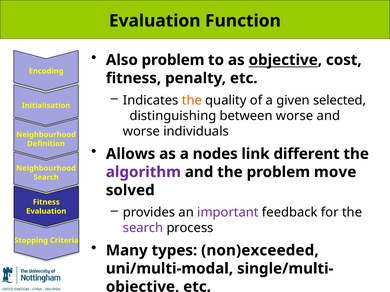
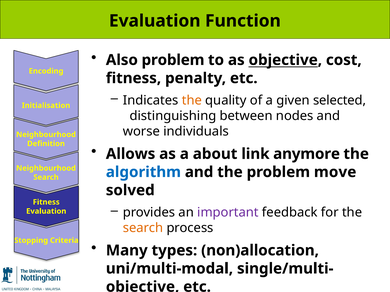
between worse: worse -> nodes (295, 116)
nodes: nodes -> about (215, 154)
different: different -> anymore (307, 154)
algorithm colour: purple -> blue (143, 172)
search colour: purple -> orange (143, 228)
non)exceeded: non)exceeded -> non)allocation (260, 251)
